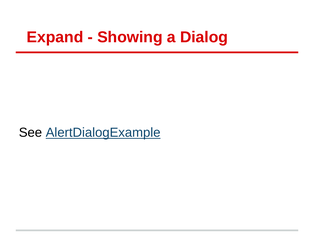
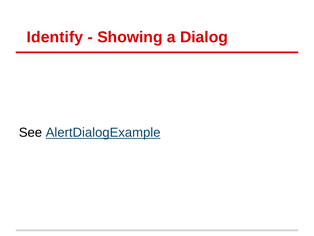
Expand: Expand -> Identify (55, 37)
